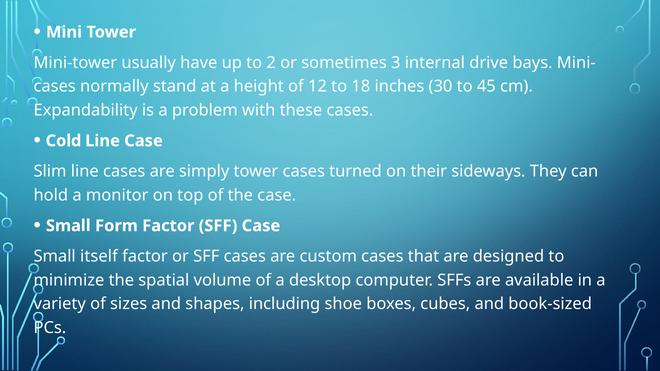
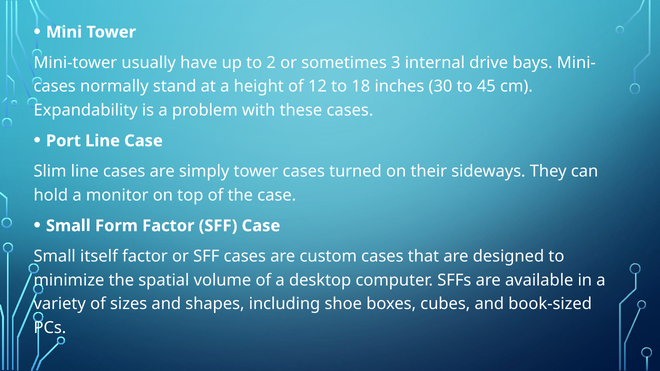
Cold: Cold -> Port (63, 141)
